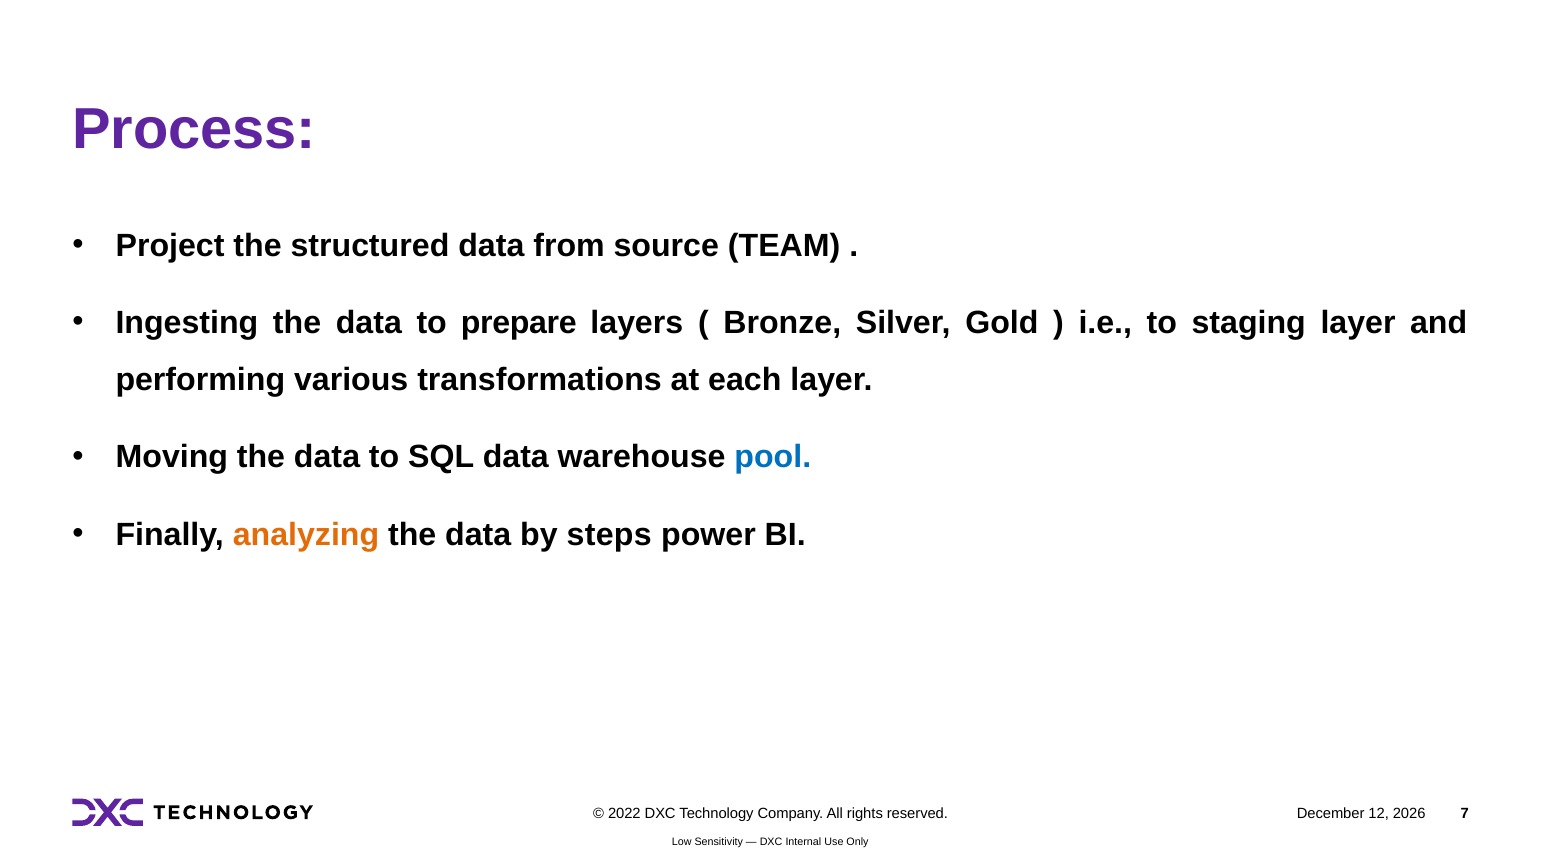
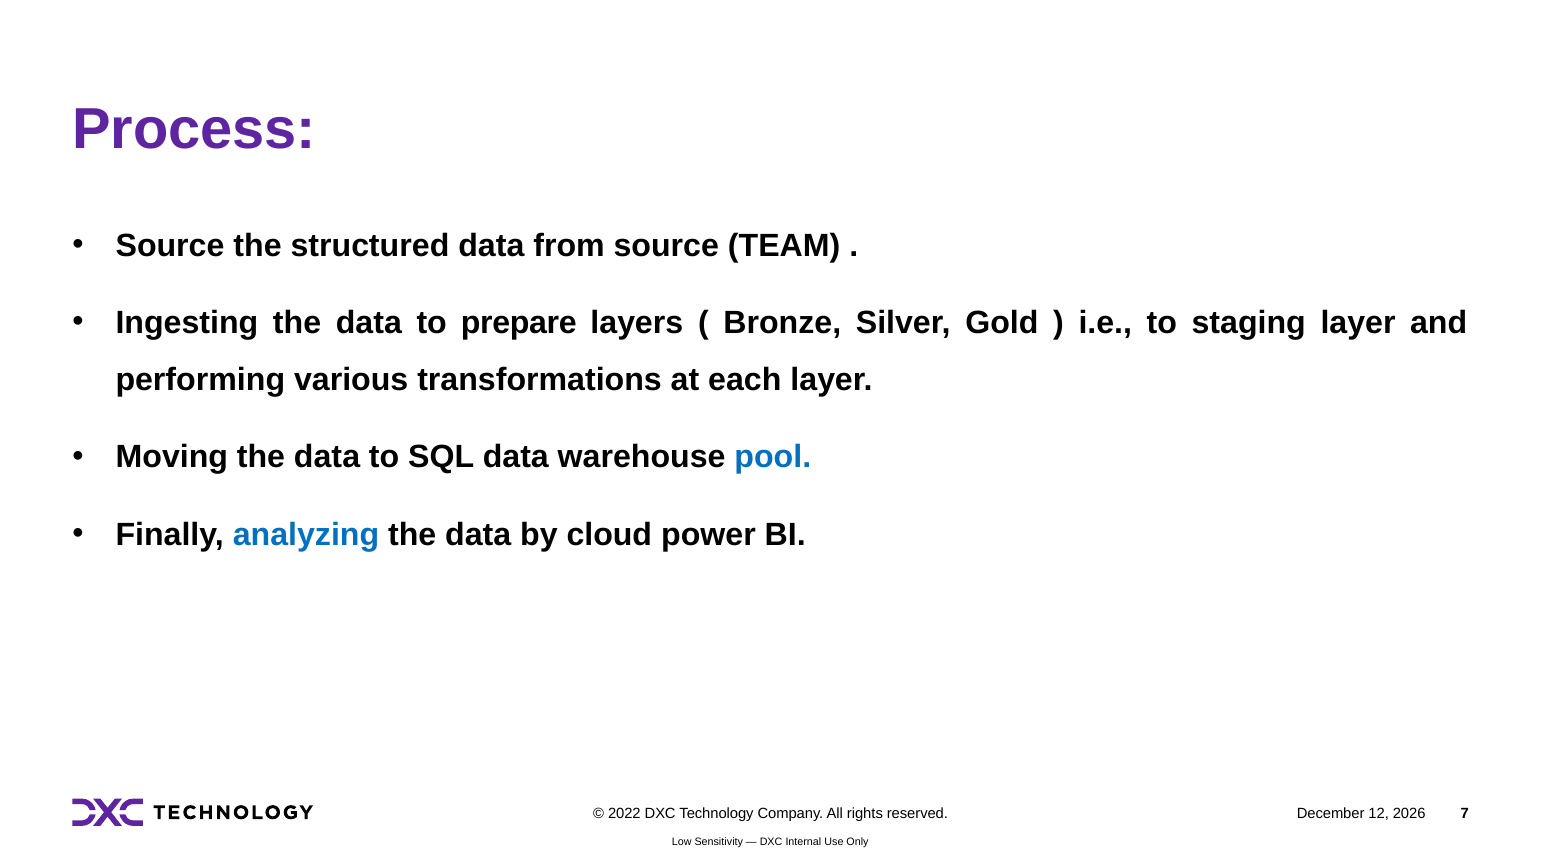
Project: Project -> Source (170, 245)
analyzing colour: orange -> blue (306, 534)
steps: steps -> cloud (609, 534)
